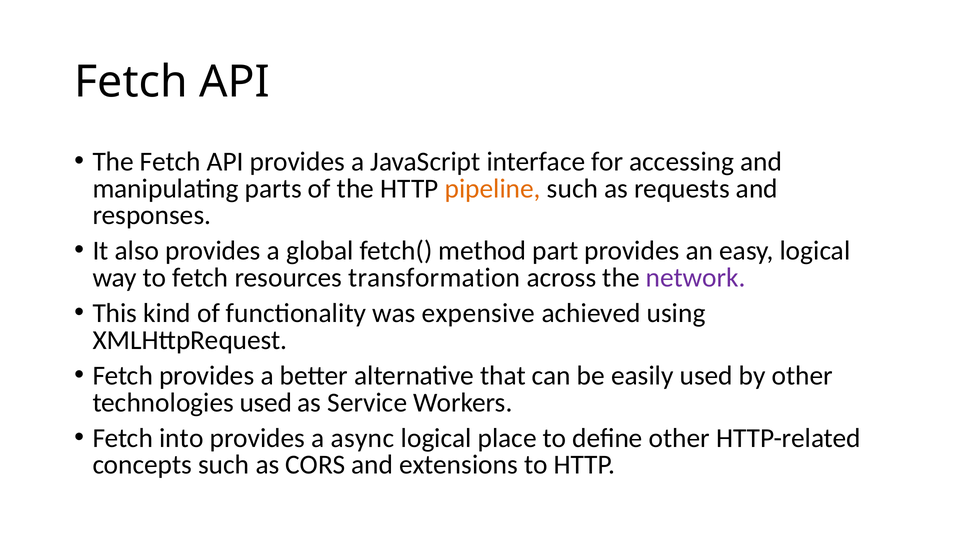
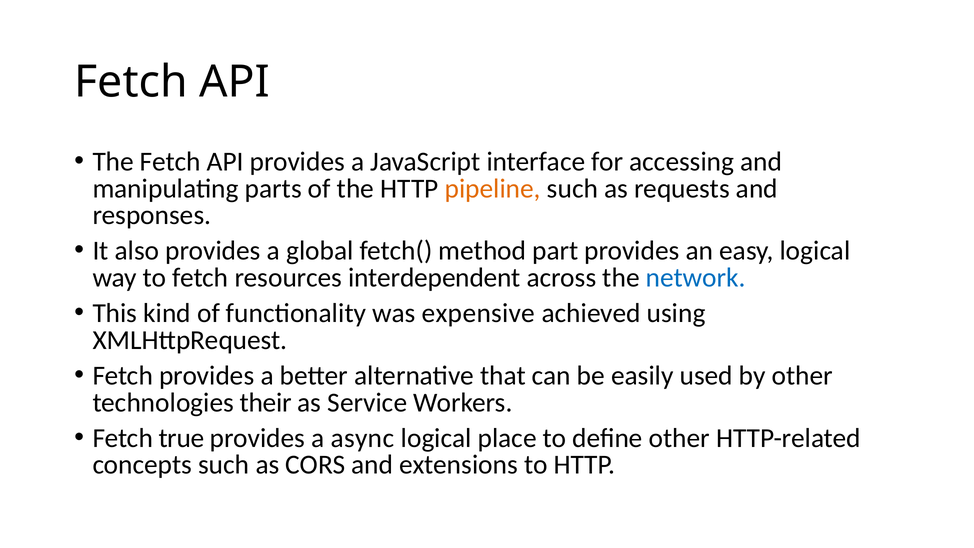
transformation: transformation -> interdependent (434, 278)
network colour: purple -> blue (696, 278)
technologies used: used -> their (266, 402)
into: into -> true (182, 438)
